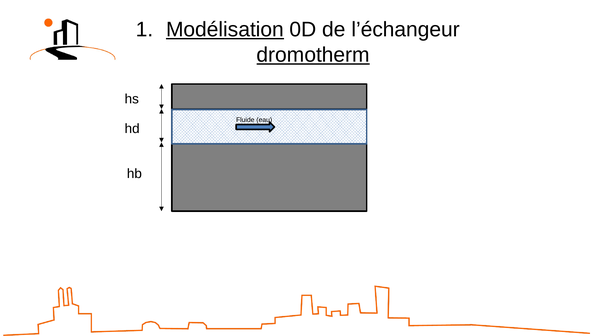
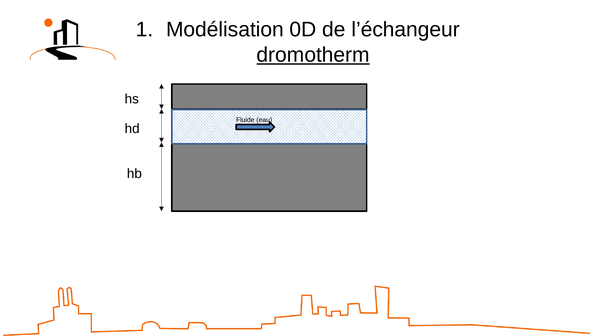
Modélisation underline: present -> none (225, 30)
